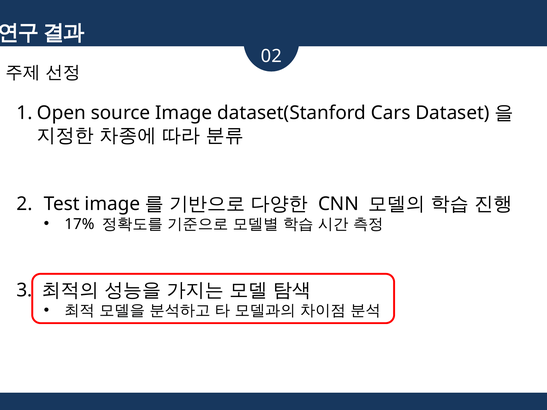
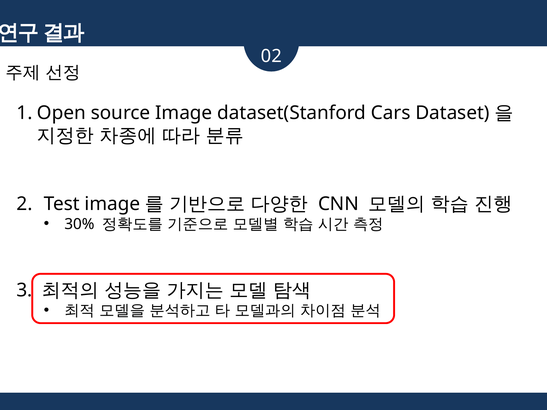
17%: 17% -> 30% (79, 224)
